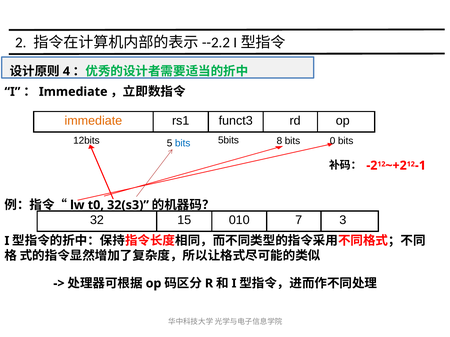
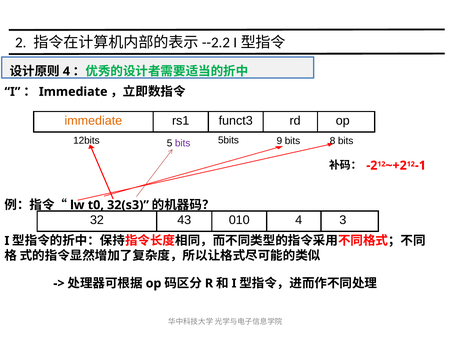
0: 0 -> 8 (333, 141)
bits colour: blue -> purple (183, 143)
8: 8 -> 9 (279, 141)
15: 15 -> 43 (184, 220)
010 7: 7 -> 4 (299, 220)
